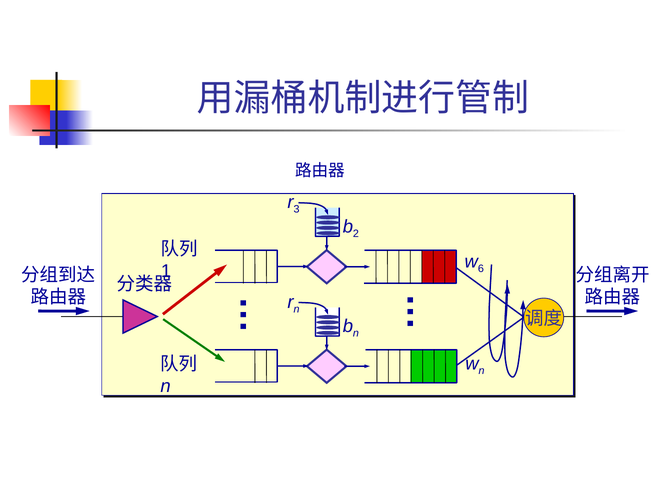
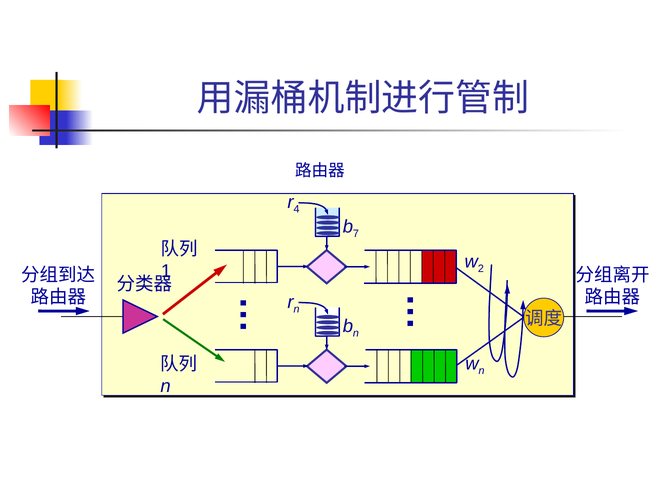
3: 3 -> 4 (297, 210)
2: 2 -> 7 (356, 234)
6: 6 -> 2 (481, 269)
